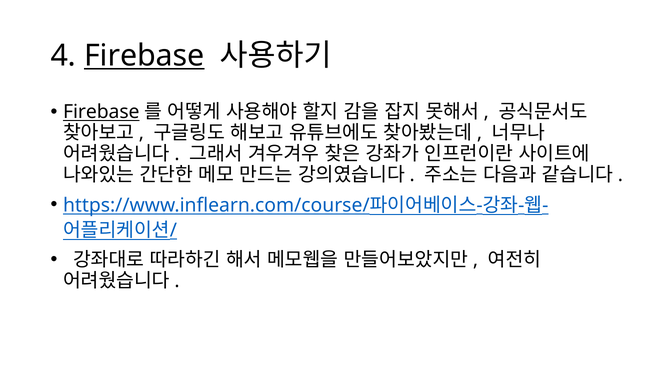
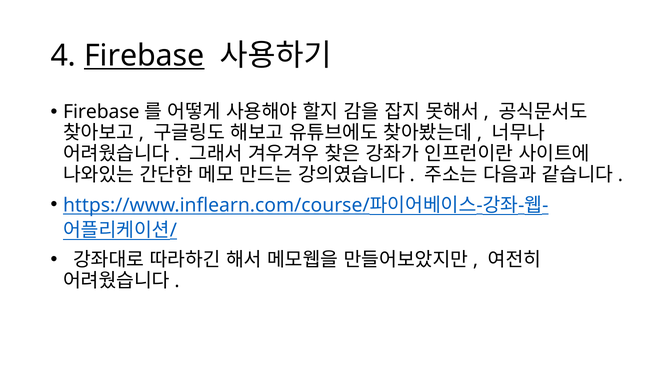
Firebase underline: present -> none (101, 112)
